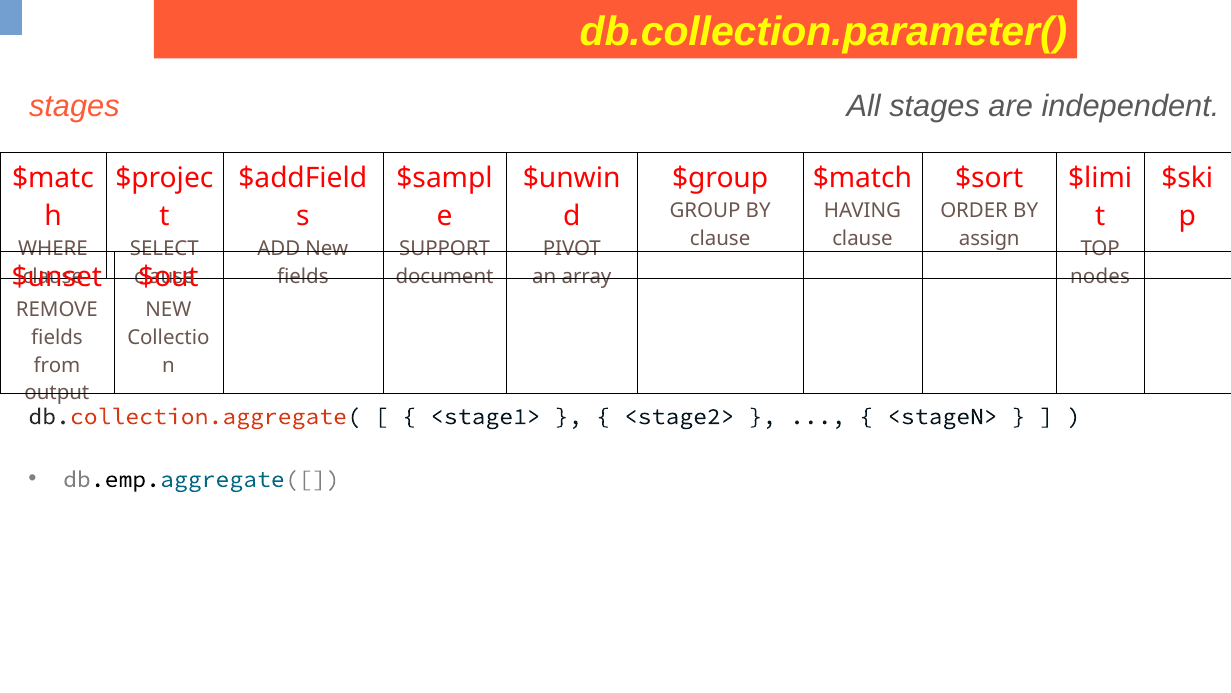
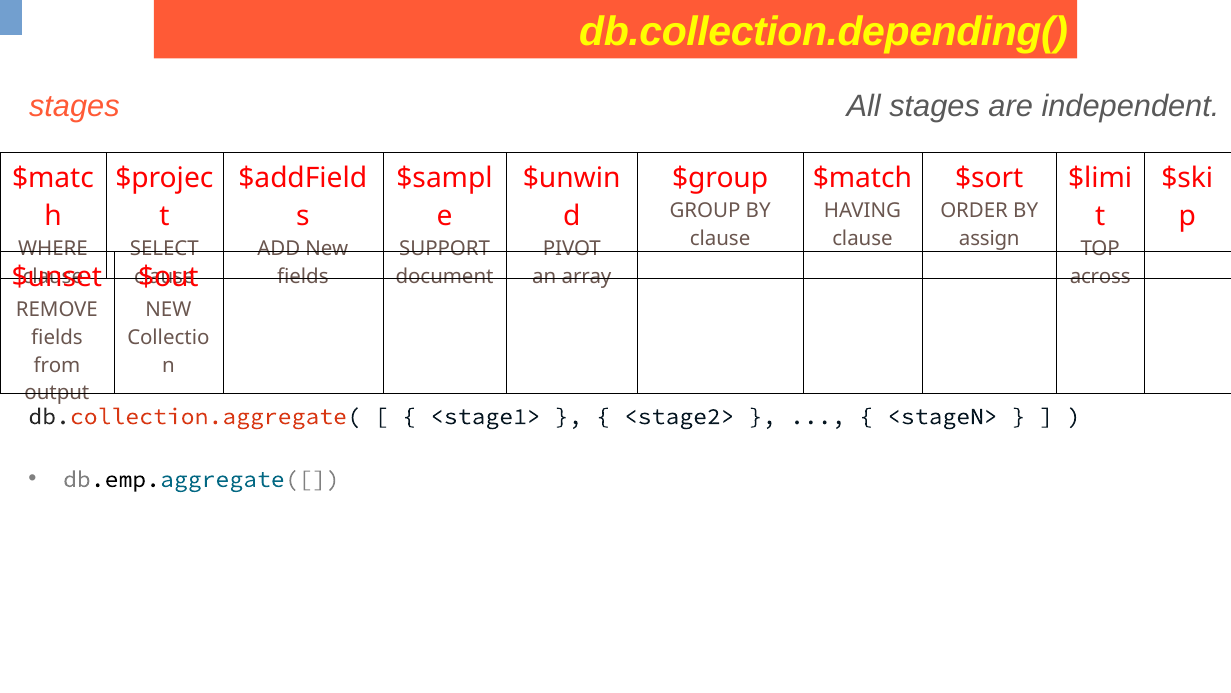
db.collection.parameter(: db.collection.parameter( -> db.collection.depending( (824, 32)
nodes: nodes -> across (1100, 277)
